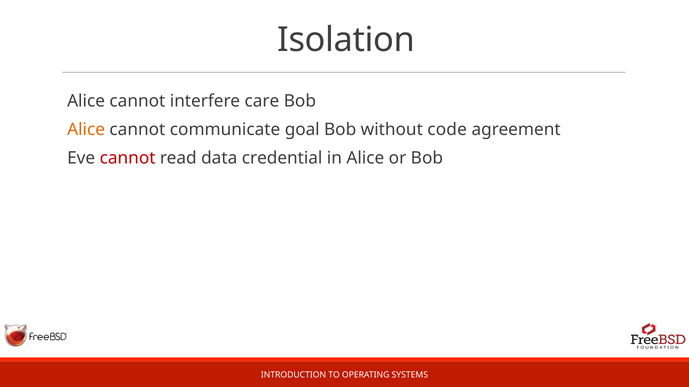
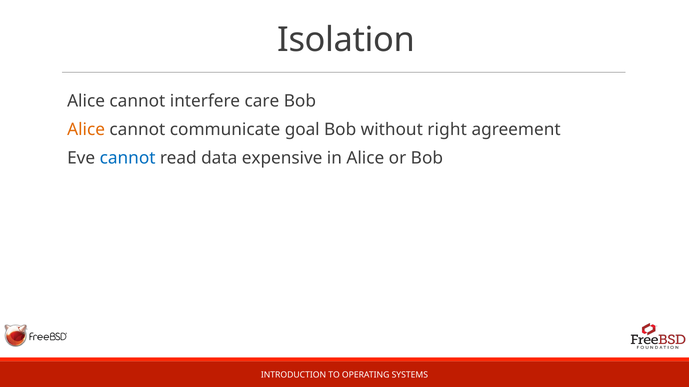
code: code -> right (447, 130)
cannot colour: red -> blue (128, 158)
credential: credential -> expensive (282, 158)
